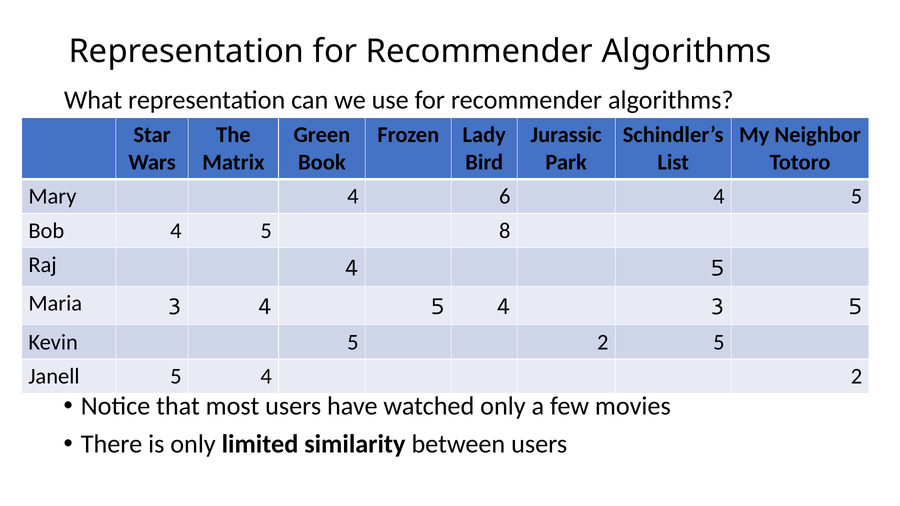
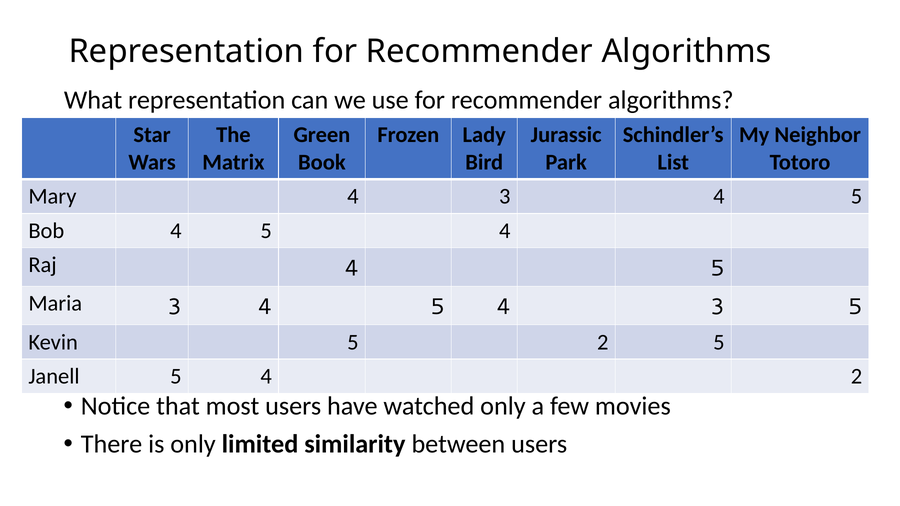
Mary 4 6: 6 -> 3 (505, 197)
Bob 4 5 8: 8 -> 4 (505, 231)
